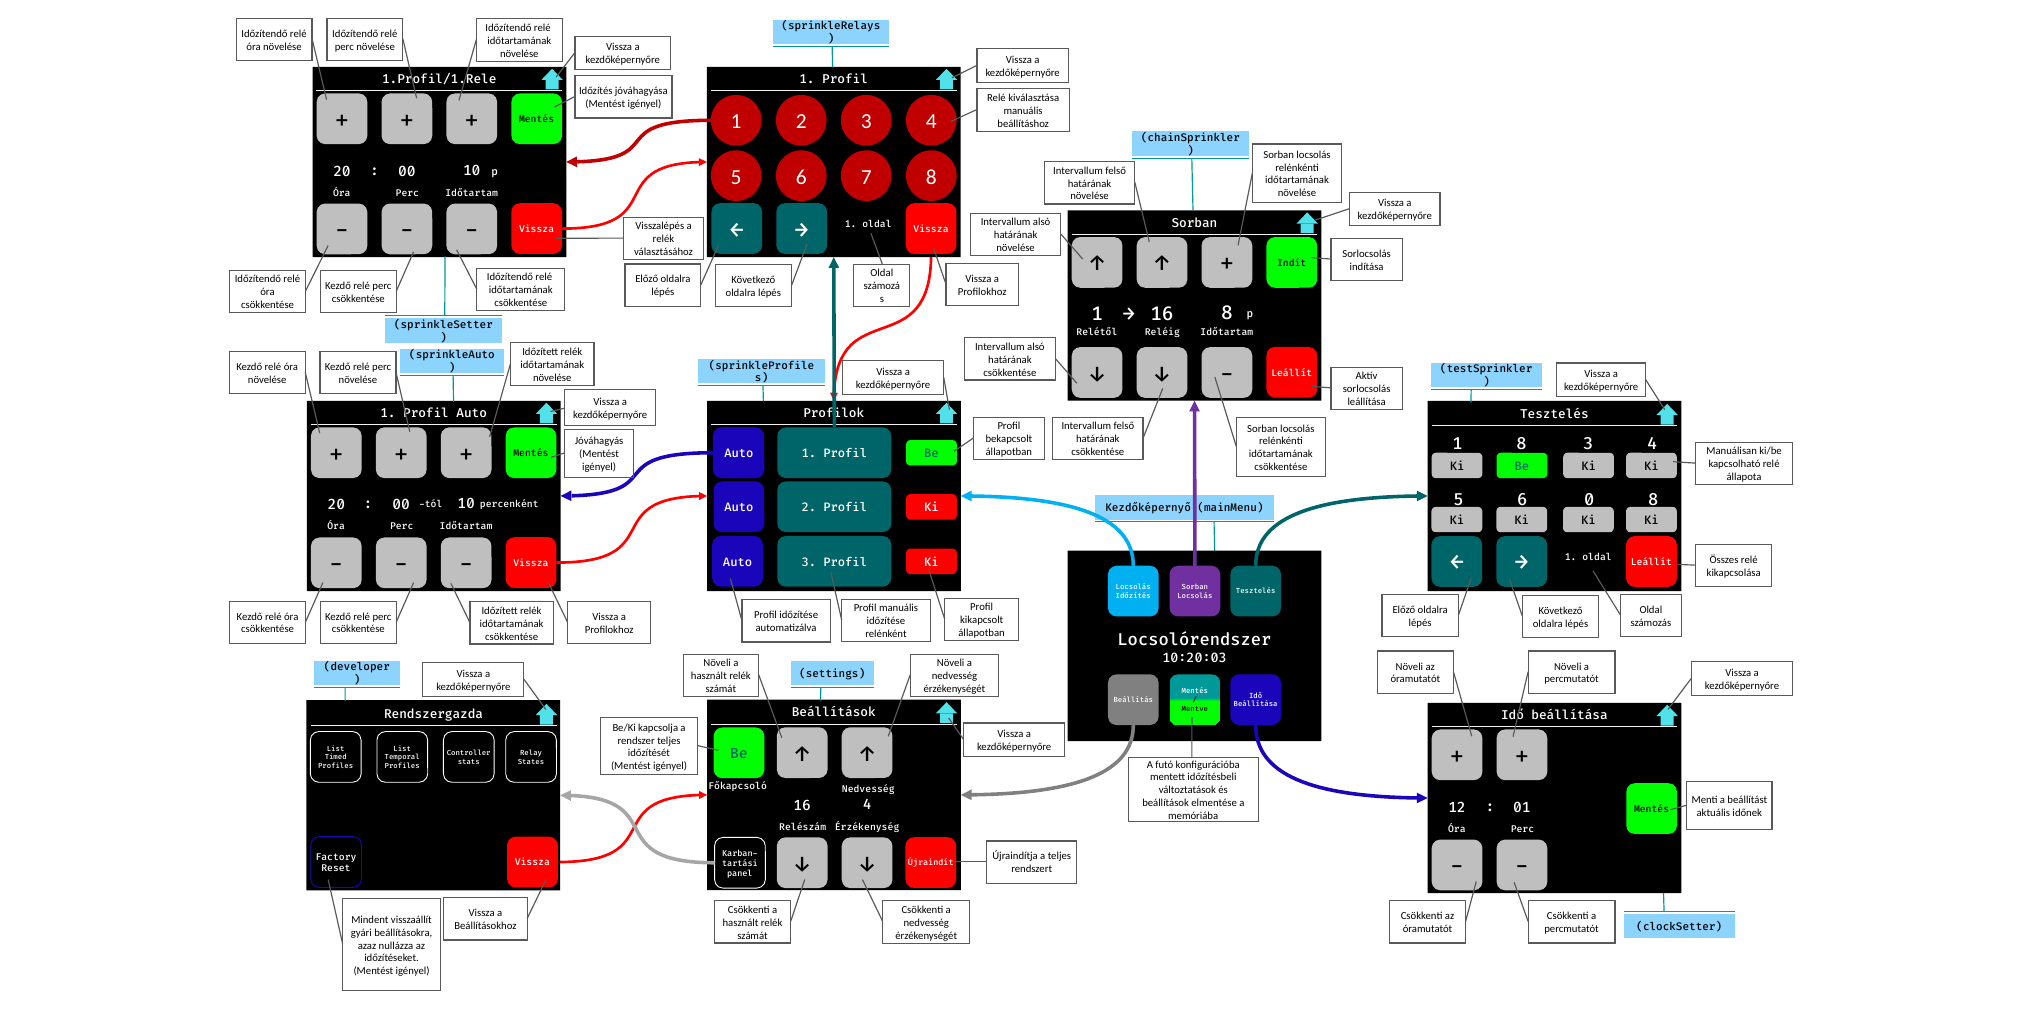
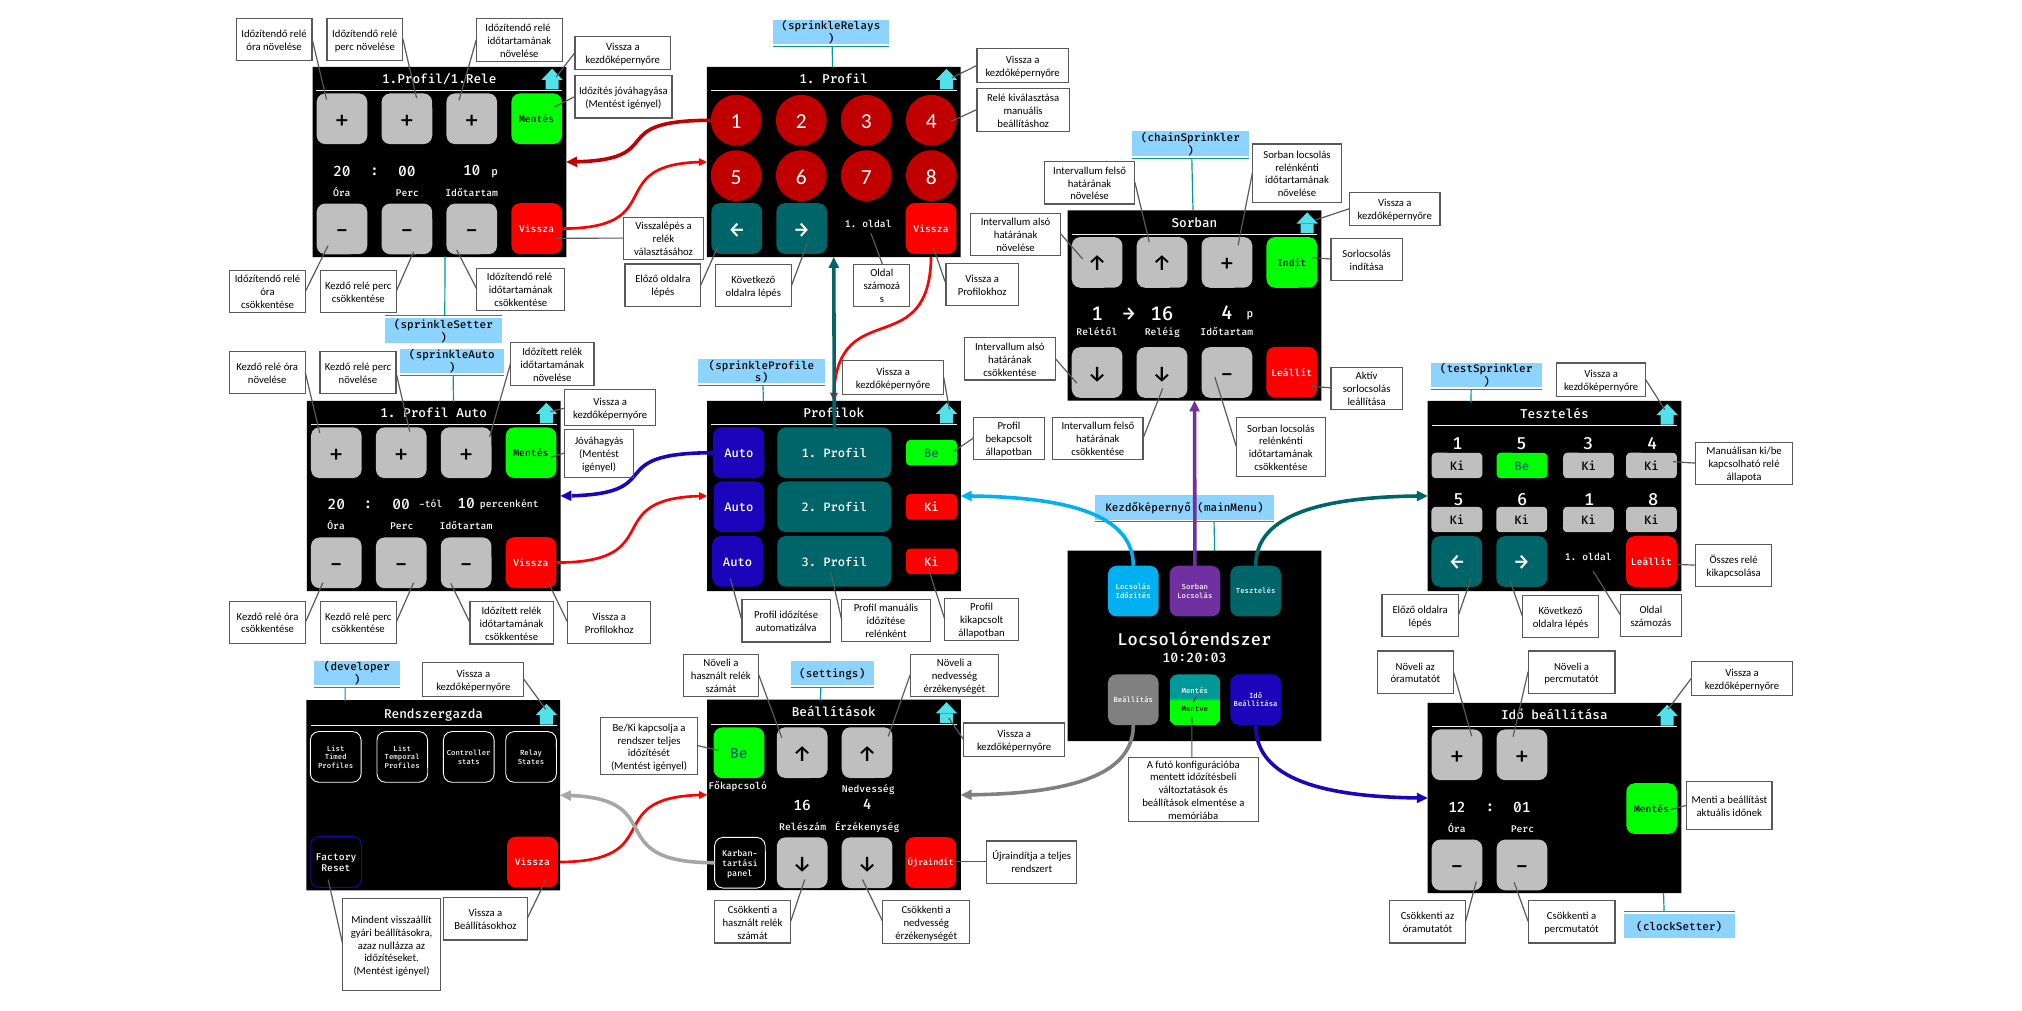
1 16 8: 8 -> 4 (1227, 313)
8: 8 -> 5 (1521, 444)
6 0: 0 -> 1 (1589, 500)
